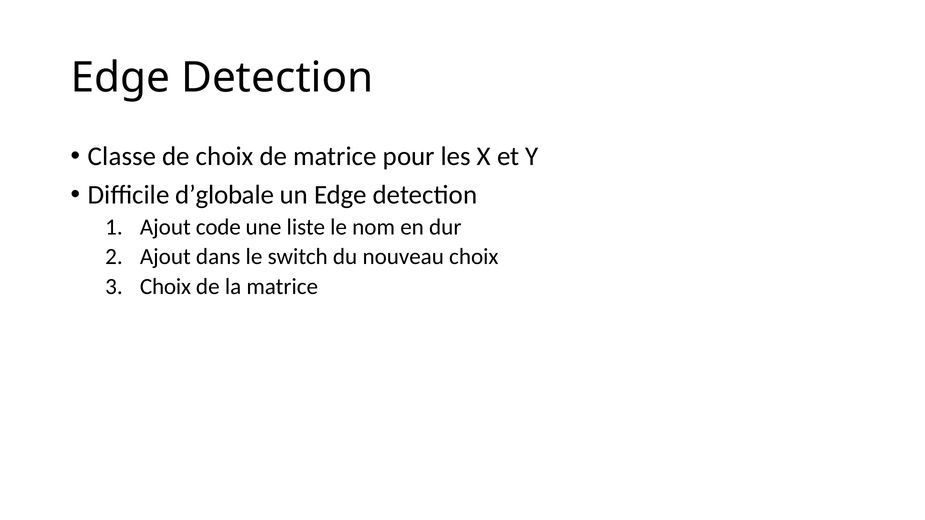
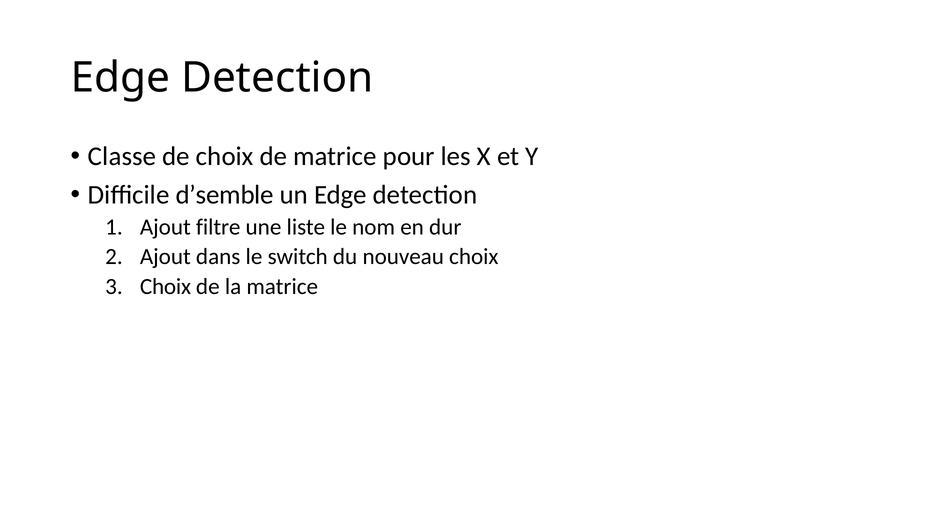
d’globale: d’globale -> d’semble (225, 195)
code: code -> filtre (218, 227)
